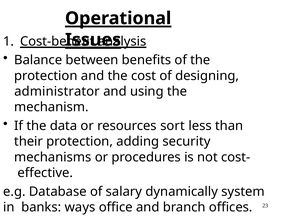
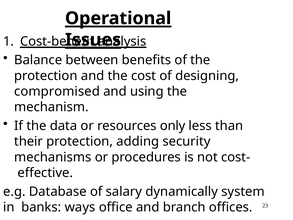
administrator: administrator -> compromised (57, 91)
sort: sort -> only (173, 126)
